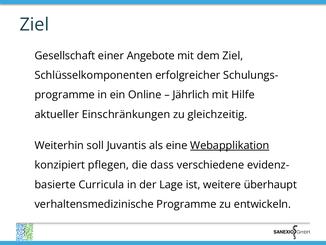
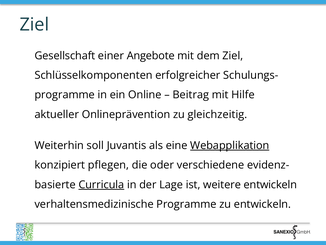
Jährlich: Jährlich -> Beitrag (191, 95)
Einschränkungen: Einschränkungen -> Onlineprävention (126, 114)
dass: dass -> oder (162, 165)
Curricula underline: none -> present (101, 184)
weitere überhaupt: überhaupt -> entwickeln (270, 184)
